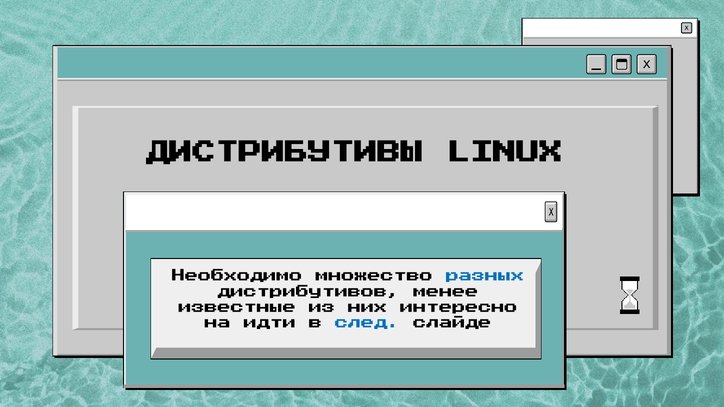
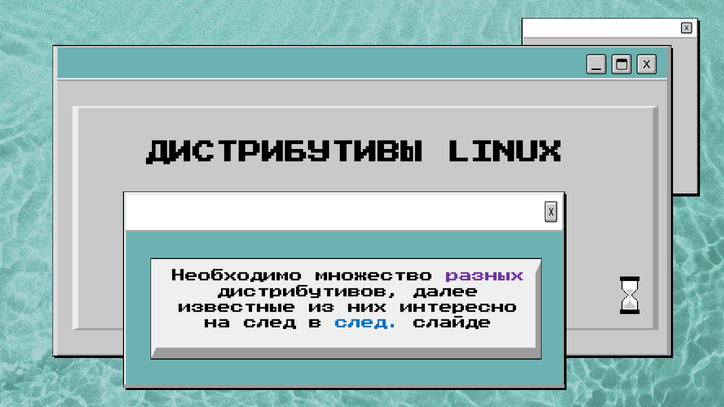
разных colour: blue -> purple (485, 278)
менее: менее -> далее (446, 294)
на идти: идти -> след (270, 325)
